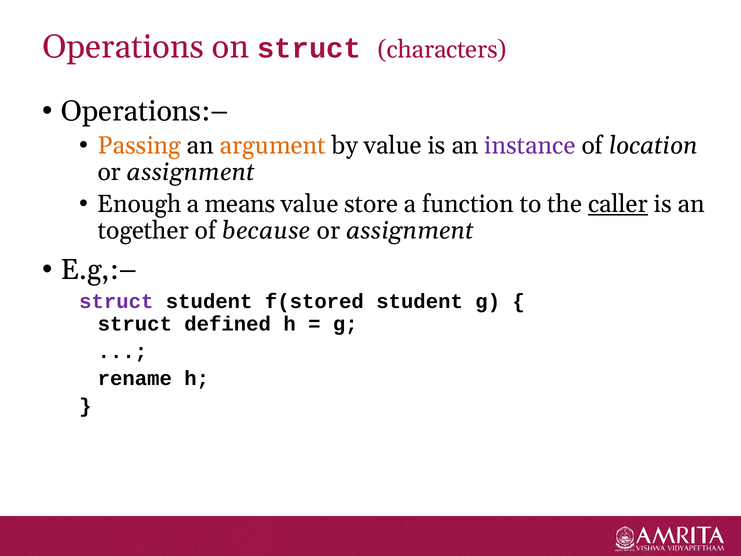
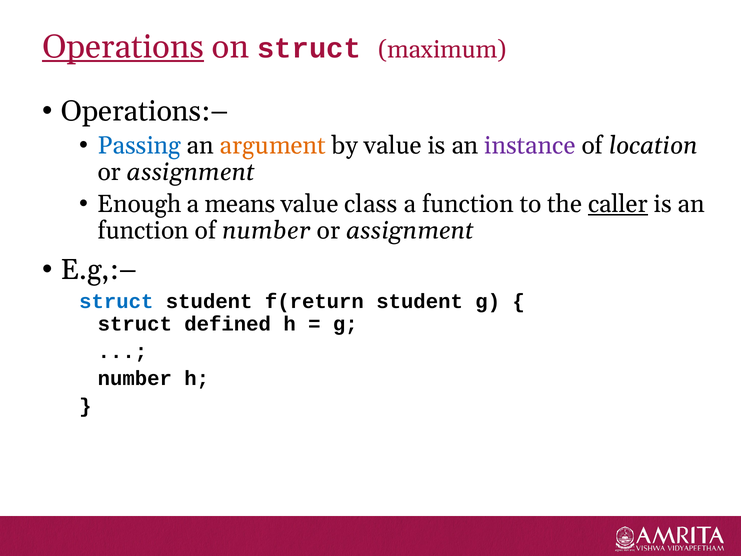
Operations underline: none -> present (123, 47)
characters: characters -> maximum (442, 50)
Passing colour: orange -> blue (139, 145)
store: store -> class (371, 204)
together: together -> function (143, 230)
of because: because -> number (266, 230)
struct colour: purple -> blue (116, 301)
f(stored: f(stored -> f(return (314, 301)
rename: rename -> number (135, 378)
